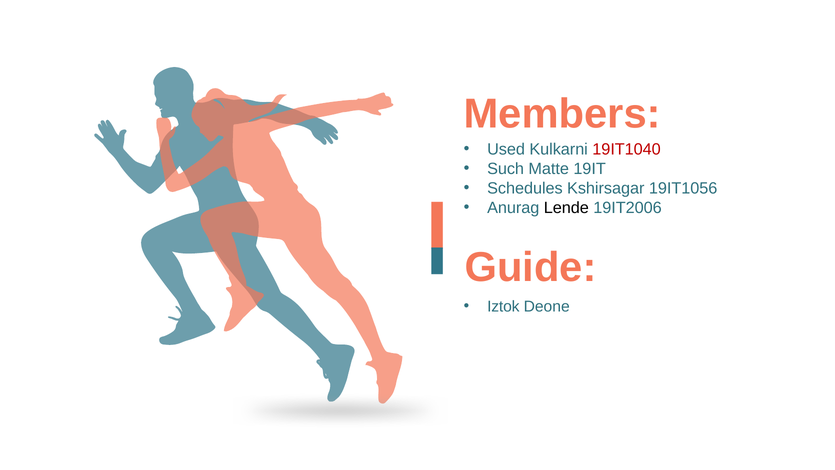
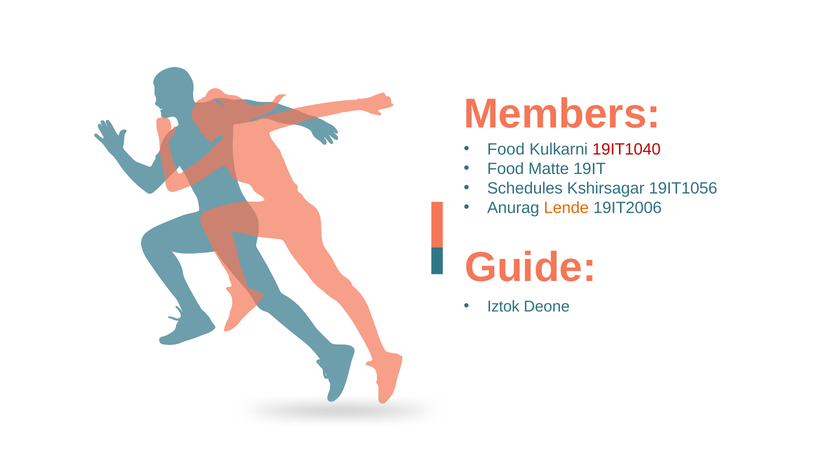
Used: Used -> Food (506, 149)
Such: Such -> Food (506, 169)
Lende colour: black -> orange (566, 208)
